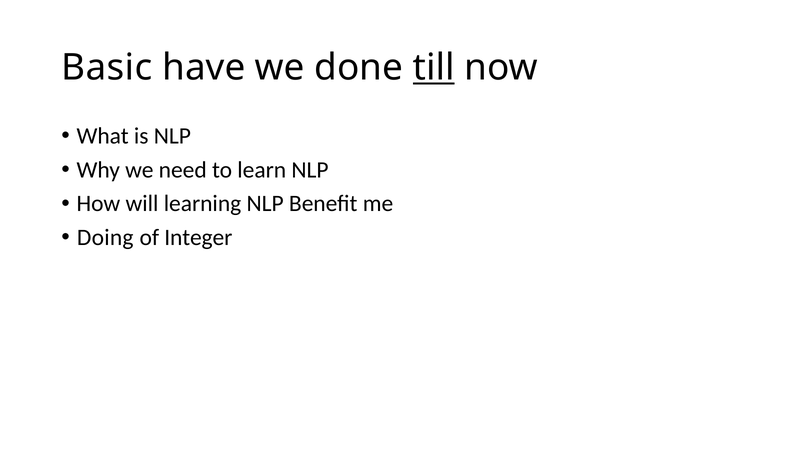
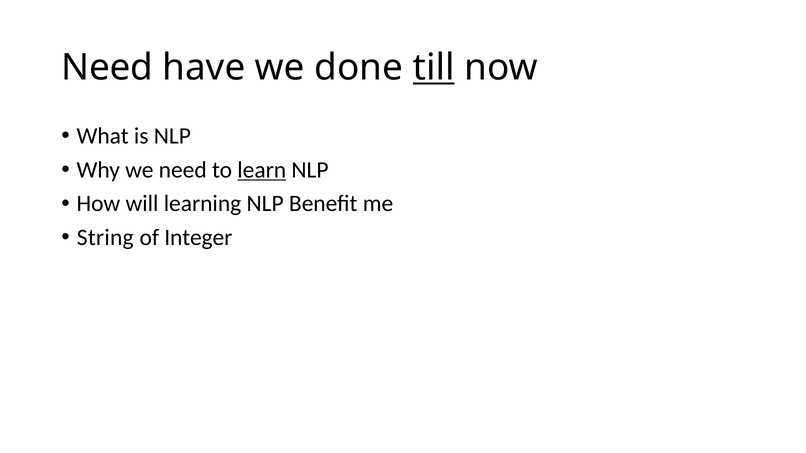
Basic: Basic -> Need (107, 68)
learn underline: none -> present (262, 170)
Doing: Doing -> String (105, 238)
